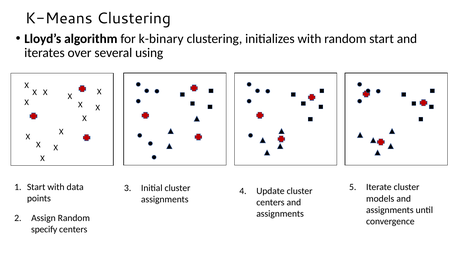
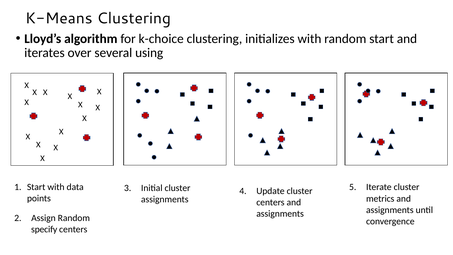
k-binary: k-binary -> k-choice (161, 39)
models: models -> metrics (380, 198)
